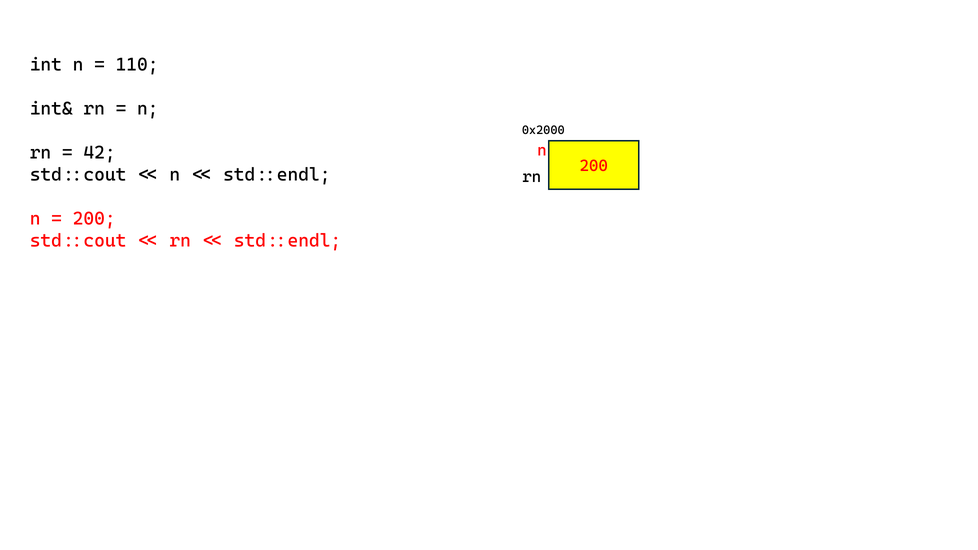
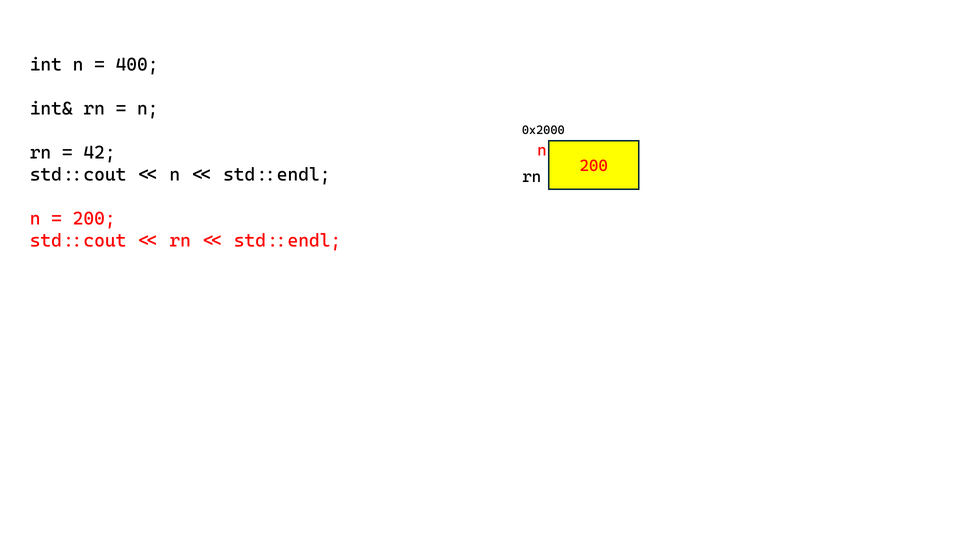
110: 110 -> 400 (137, 65)
